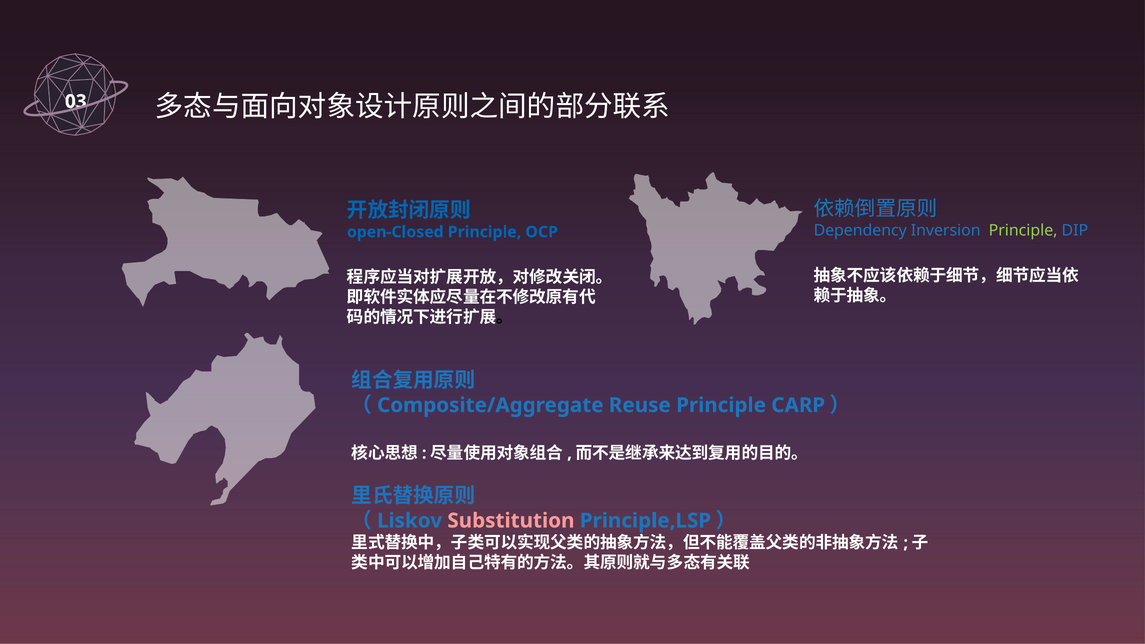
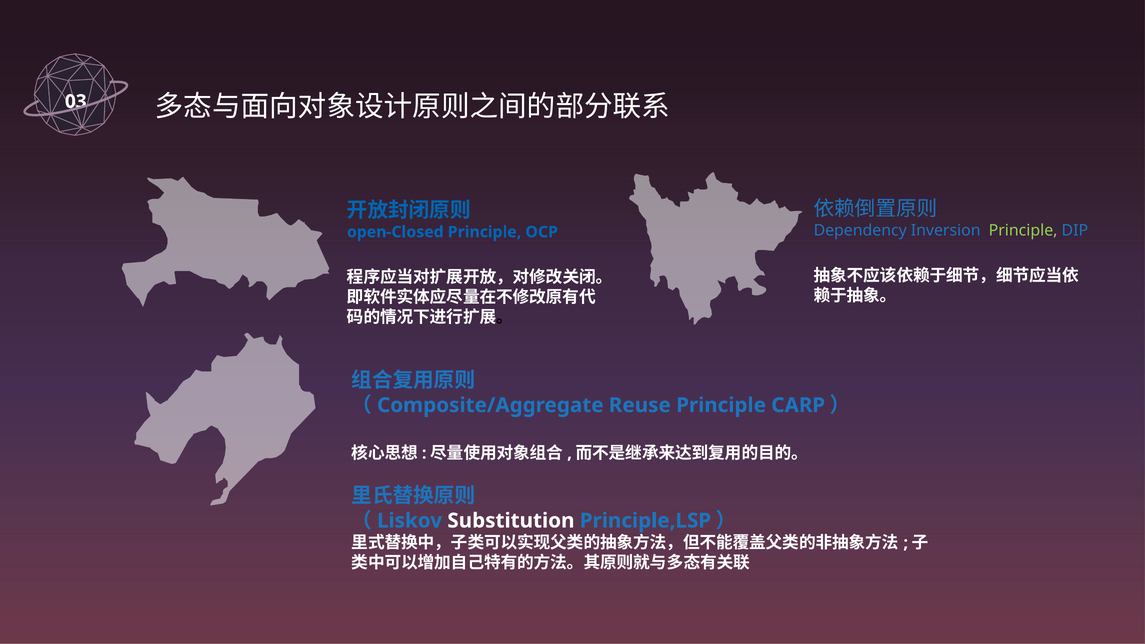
Substitution colour: pink -> white (511, 521)
